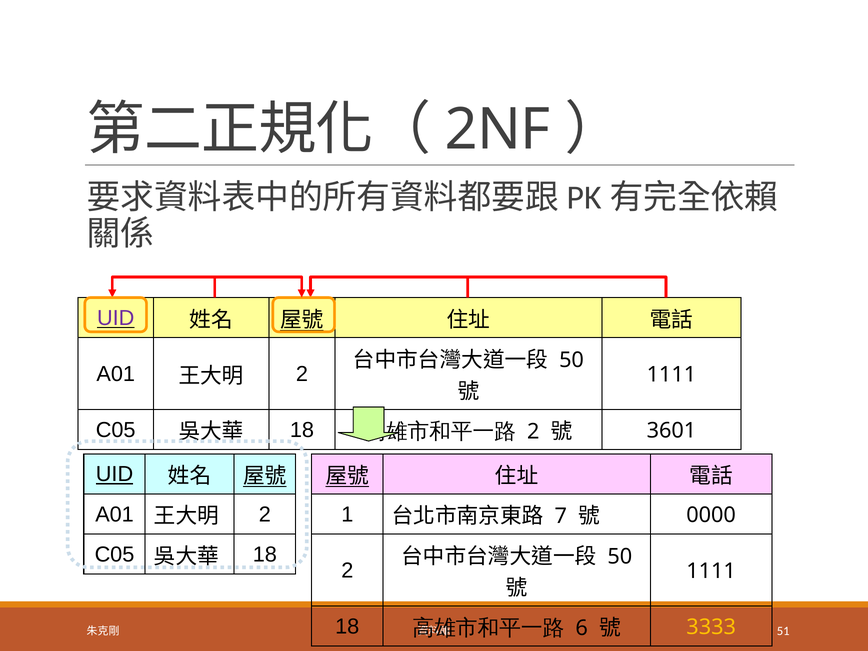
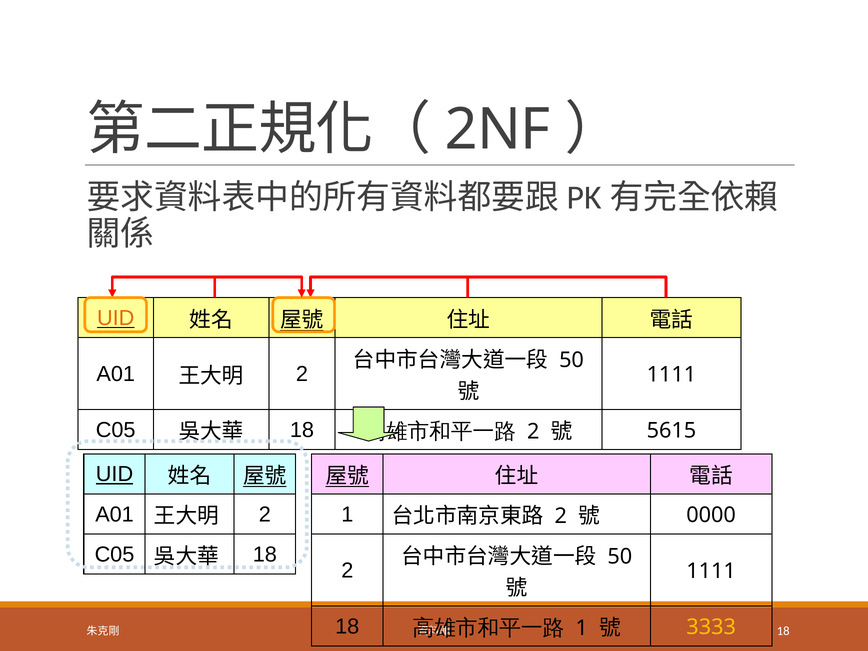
UID colour: purple -> orange (116, 318)
3601: 3601 -> 5615 (671, 431)
7: 7 -> 2 (561, 516)
6: 6 -> 1 (582, 628)
51: 51 -> 18 (783, 631)
